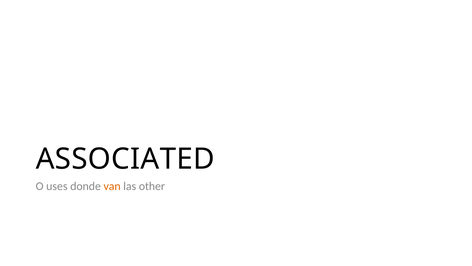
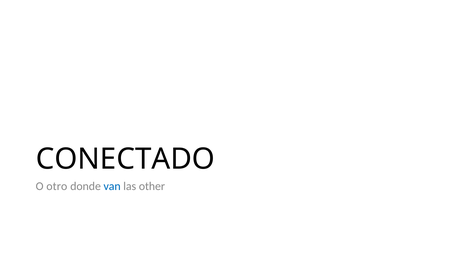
ASSOCIATED: ASSOCIATED -> CONECTADO (125, 159)
uses: uses -> otro (57, 186)
van colour: orange -> blue (112, 186)
